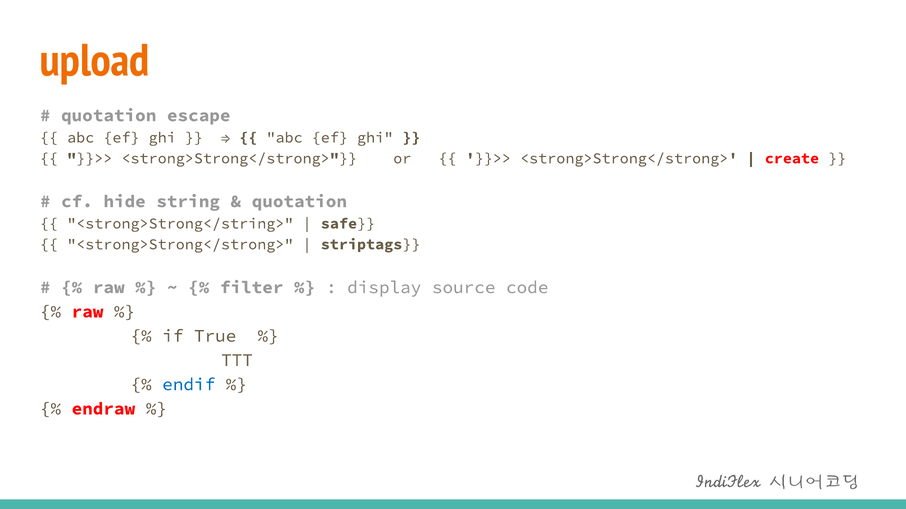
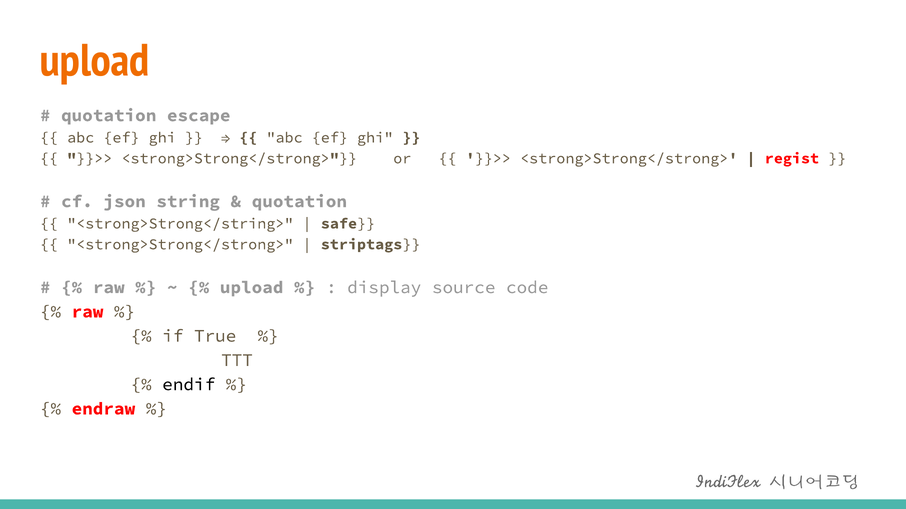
create: create -> regist (792, 159)
hide: hide -> json (125, 202)
filter: filter -> upload (252, 288)
endif colour: blue -> black (189, 385)
